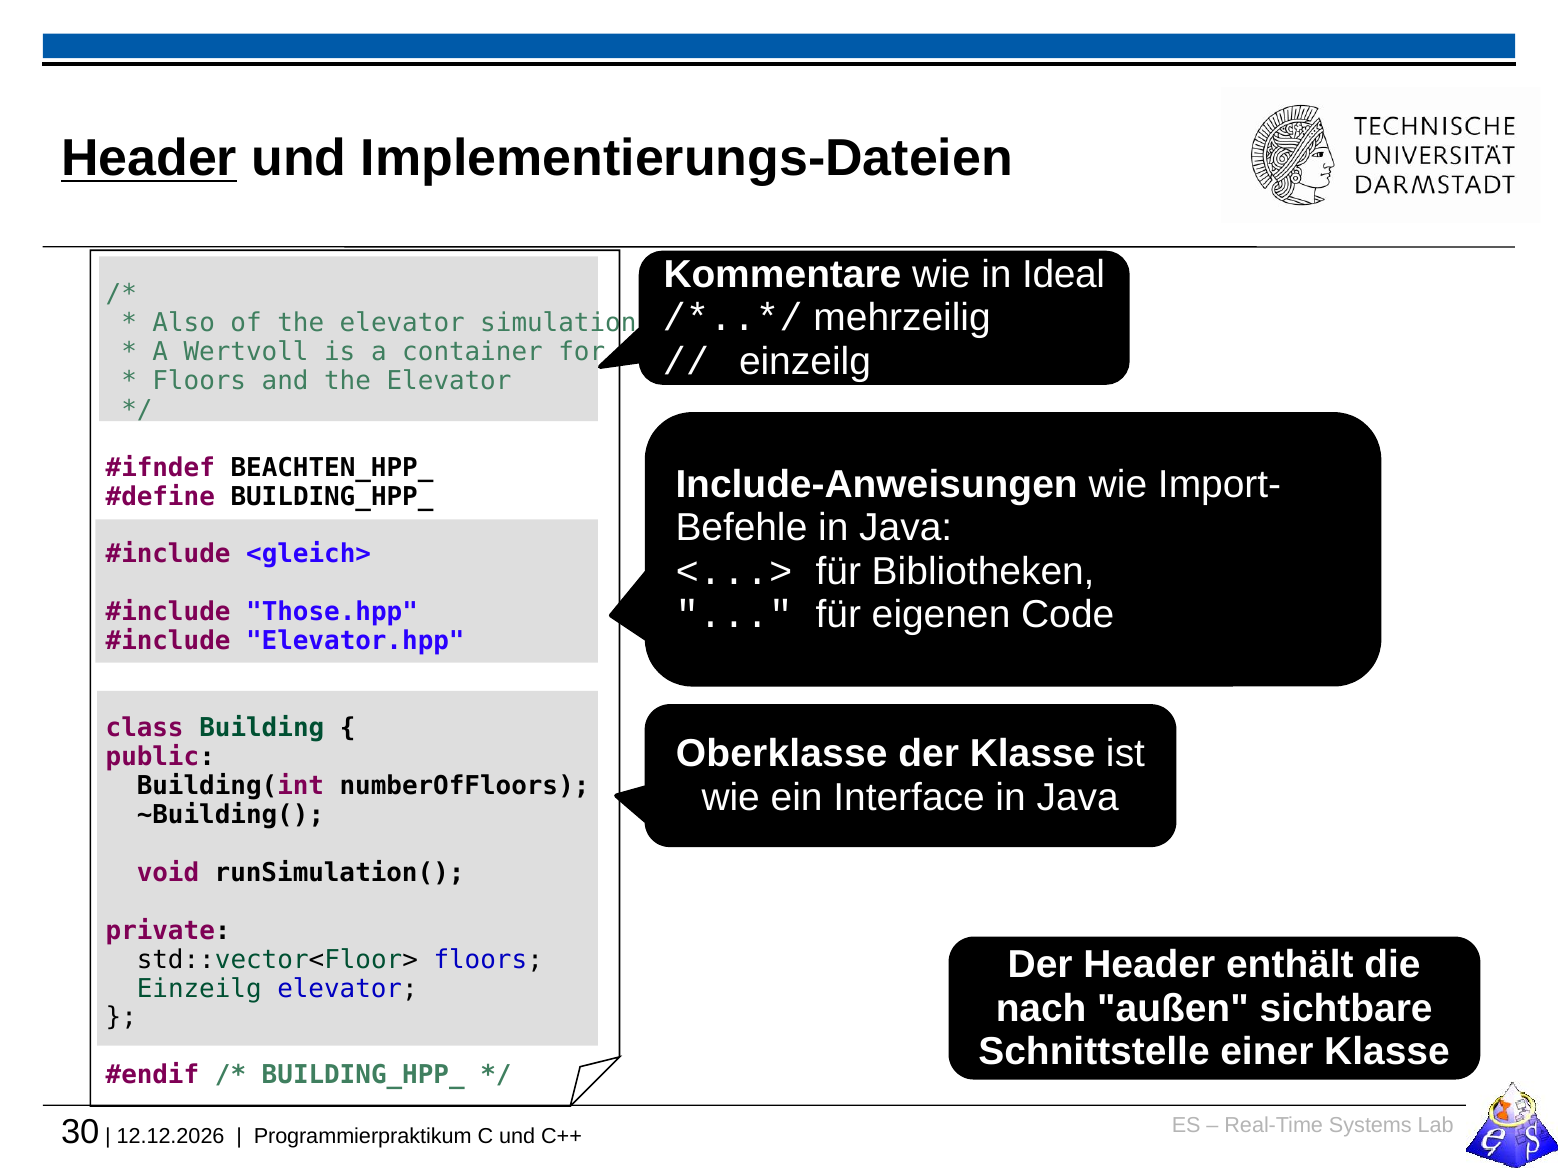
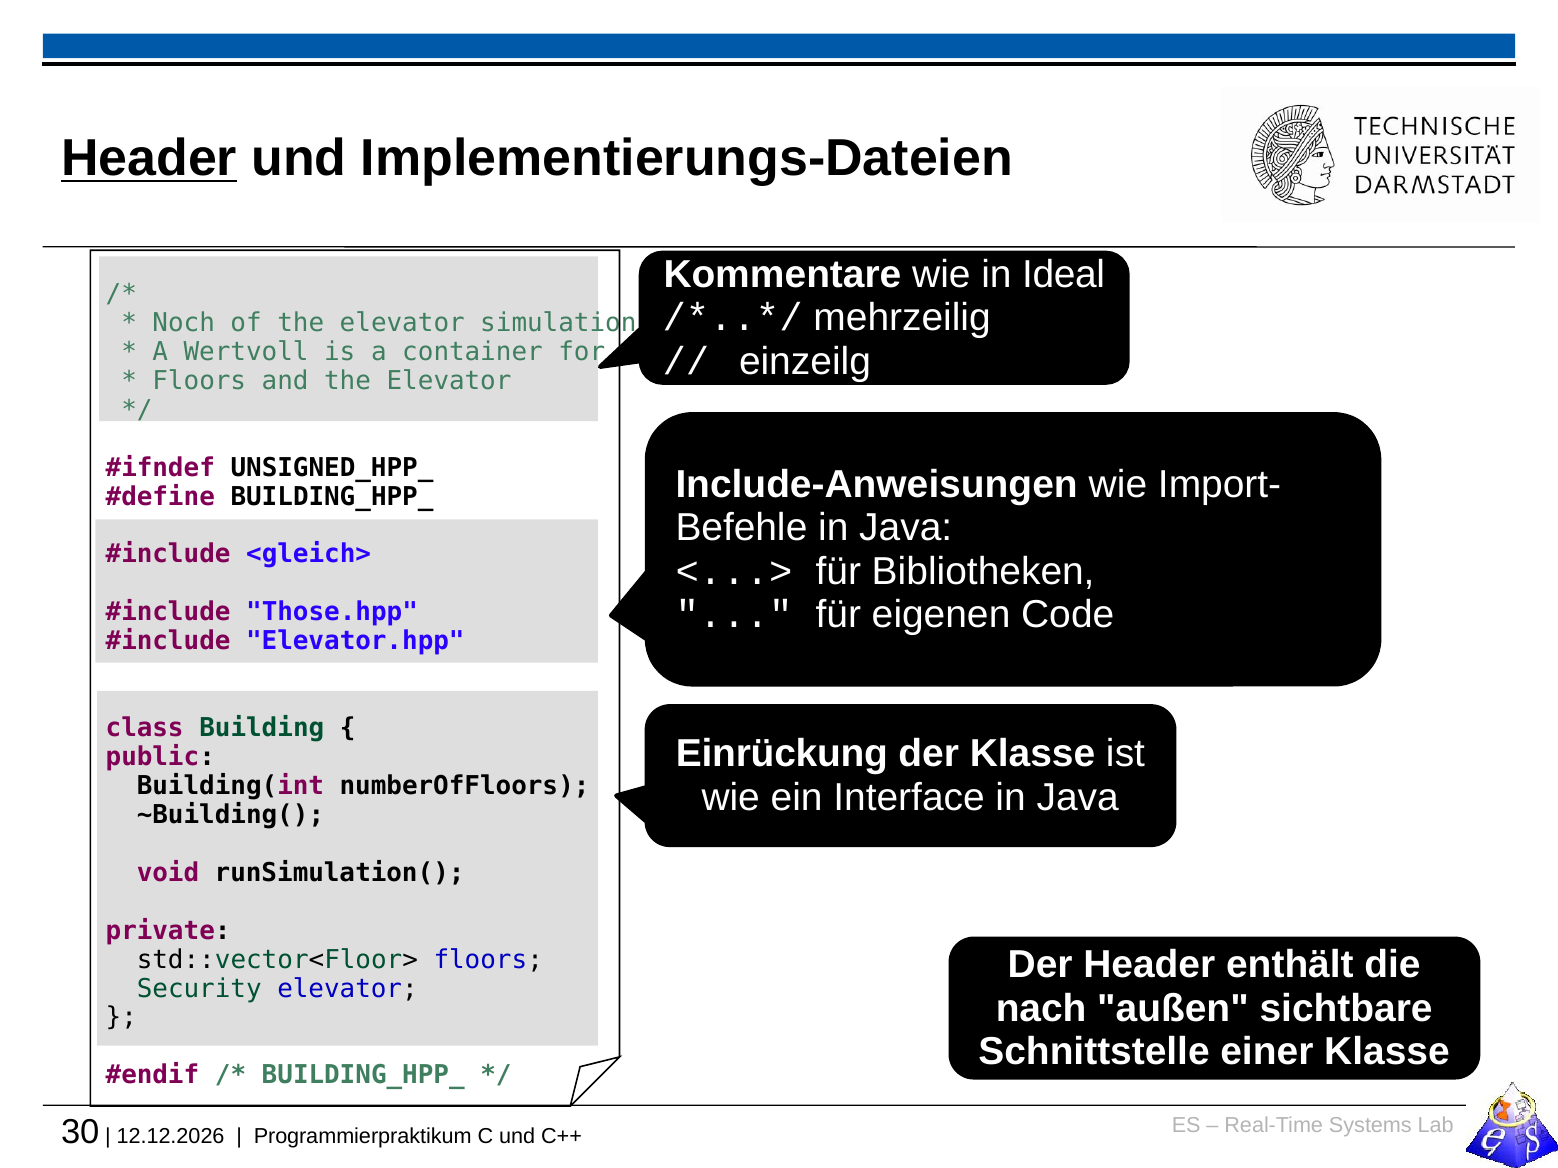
Also: Also -> Noch (184, 323)
BEACHTEN_HPP_: BEACHTEN_HPP_ -> UNSIGNED_HPP_ (332, 468)
Oberklasse: Oberklasse -> Einrückung (782, 754)
Einzeilg: Einzeilg -> Security (199, 989)
